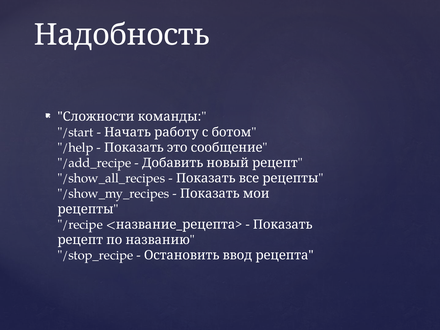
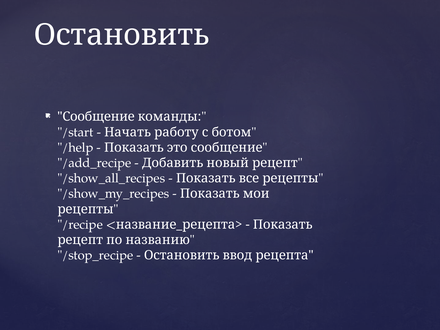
Надобность: Надобность -> Остановить (122, 35)
Сложности: Сложности -> Сообщение (96, 117)
